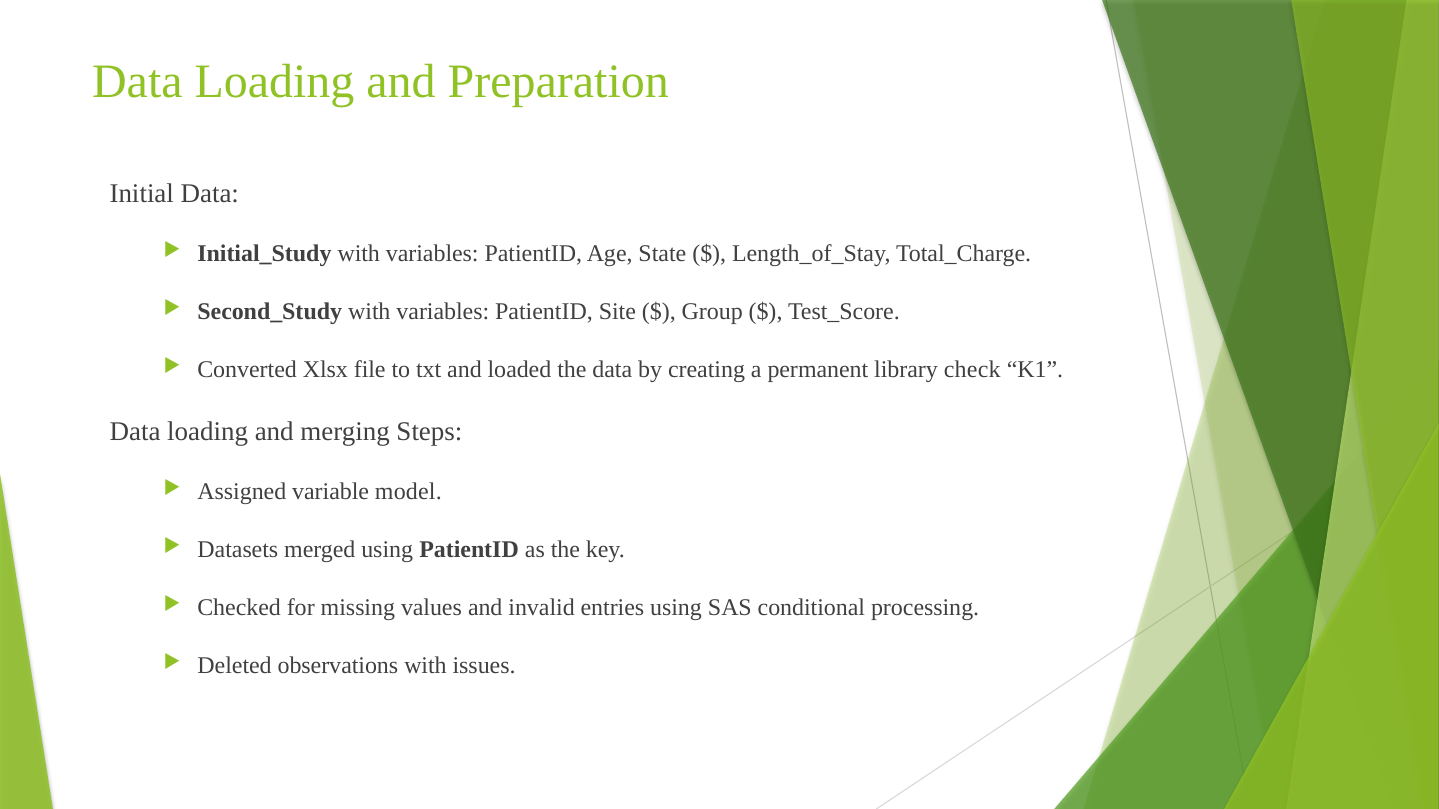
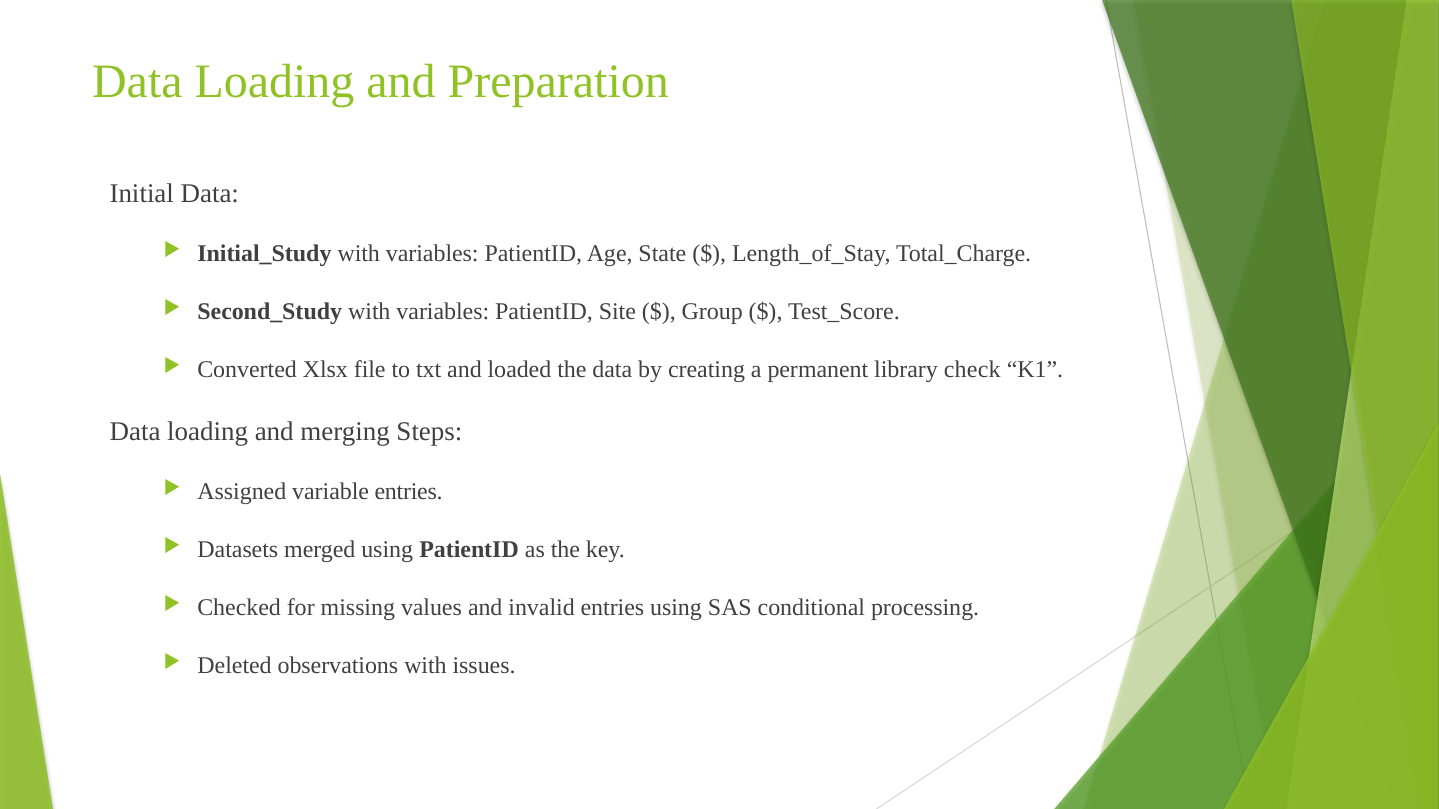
variable model: model -> entries (409, 492)
